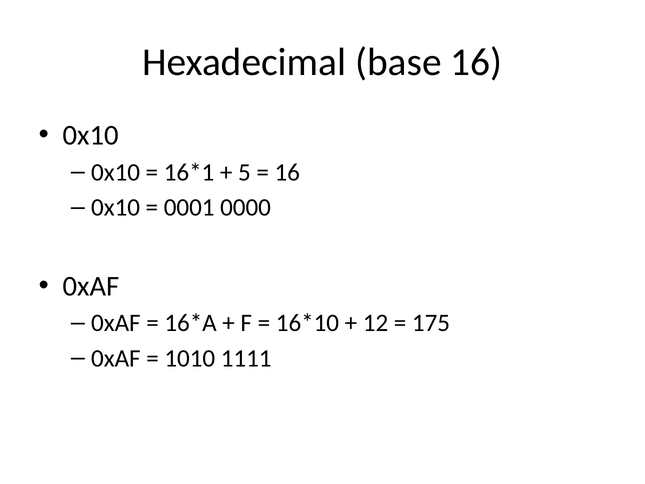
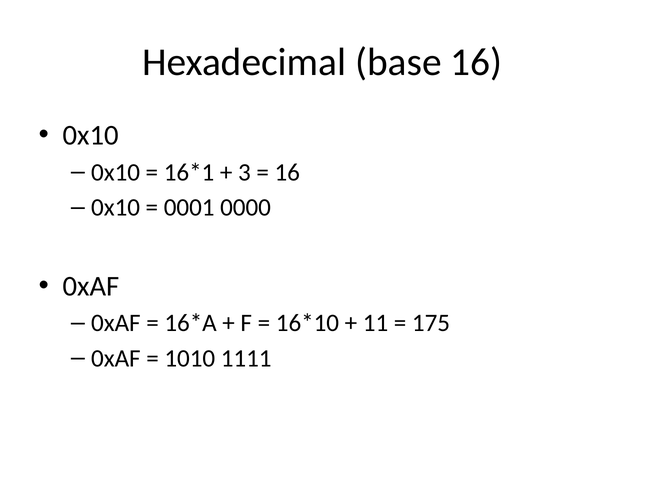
5: 5 -> 3 (244, 172)
12: 12 -> 11 (375, 323)
